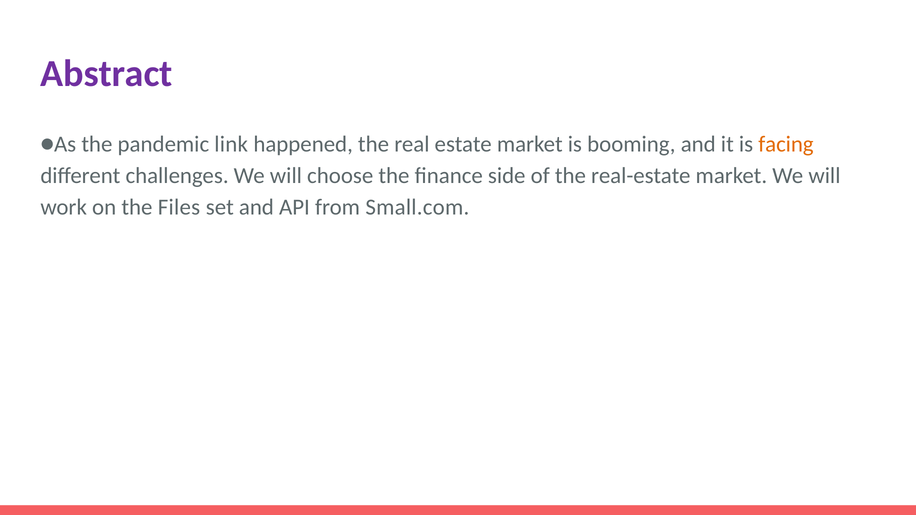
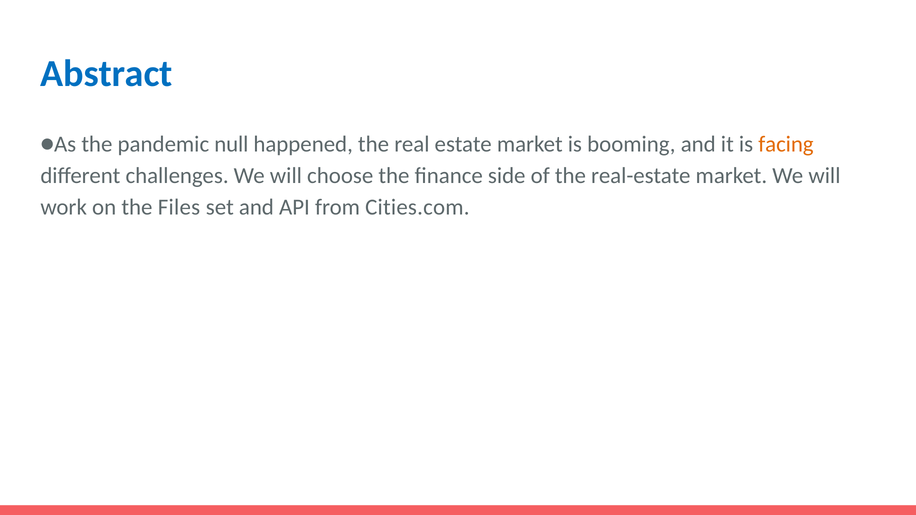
Abstract colour: purple -> blue (106, 74)
link: link -> null (231, 144)
Small.com: Small.com -> Cities.com (417, 207)
